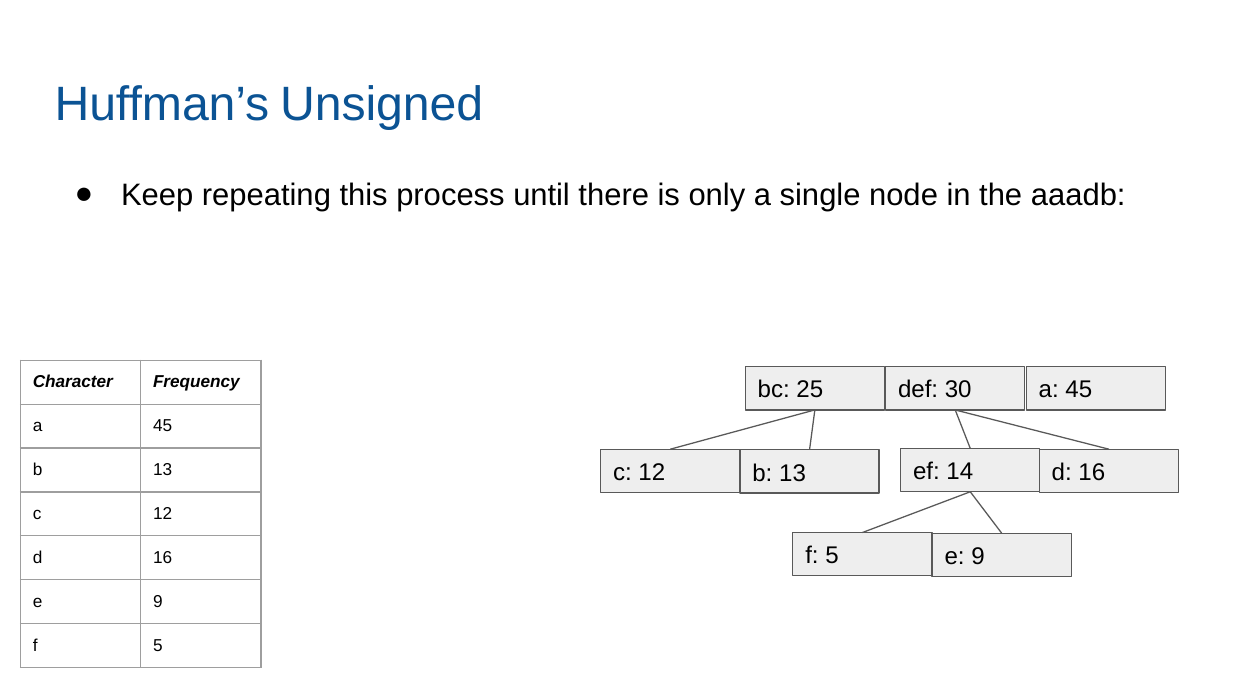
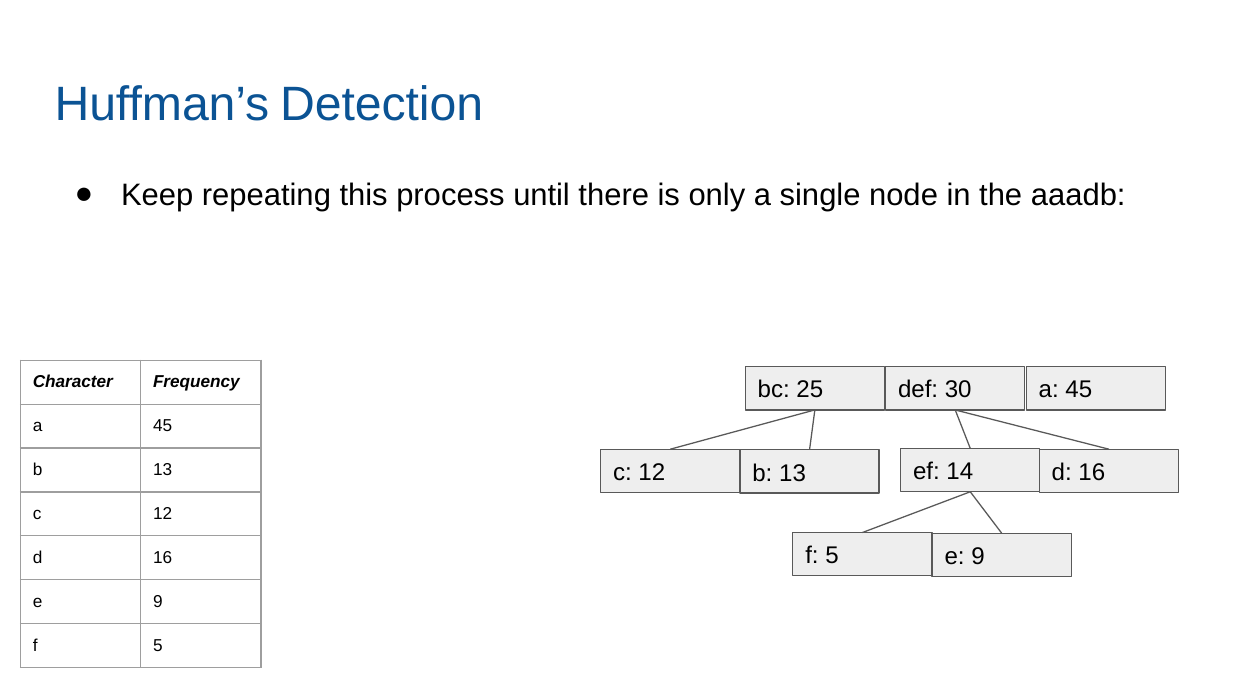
Unsigned: Unsigned -> Detection (382, 105)
